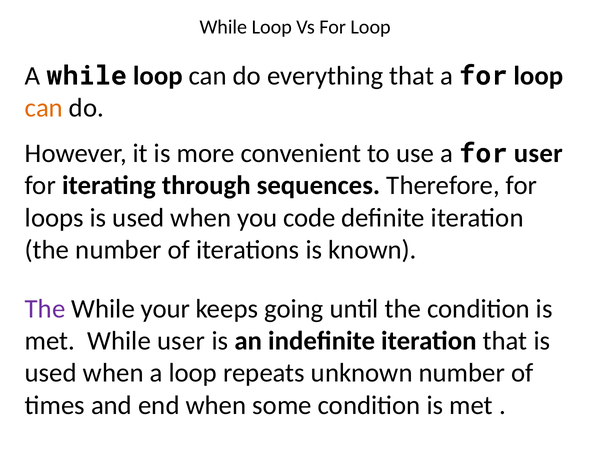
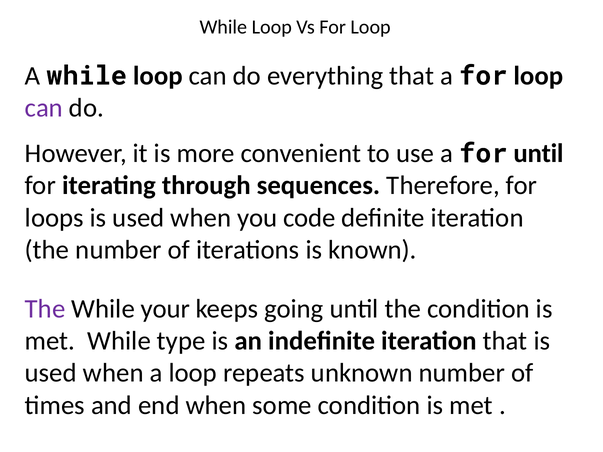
can colour: orange -> purple (44, 108)
for user: user -> until (539, 154)
While user: user -> type (181, 341)
